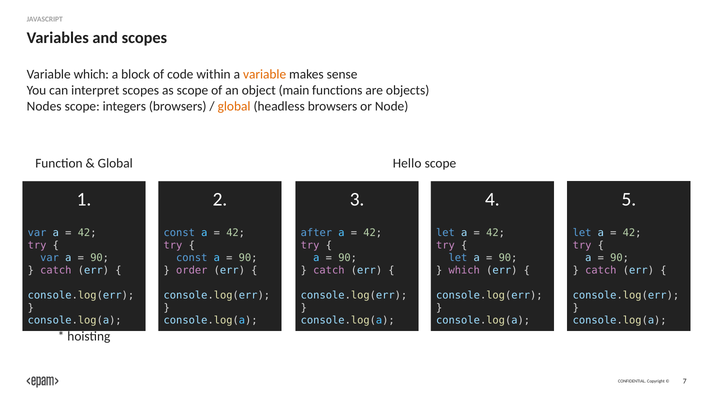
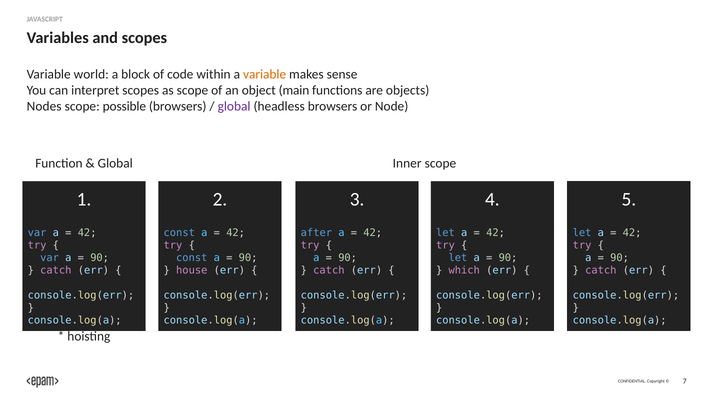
Variable which: which -> world (91, 74)
integers: integers -> possible (124, 106)
global colour: orange -> purple (234, 106)
Hello: Hello -> Inner (407, 163)
order: order -> house (192, 270)
